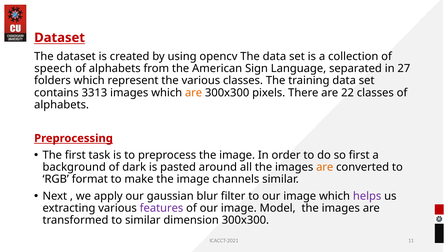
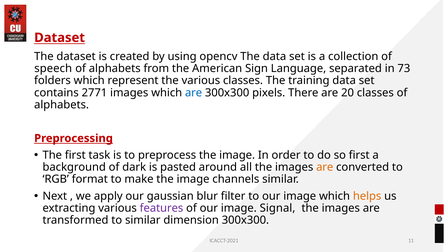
27: 27 -> 73 (404, 69)
3313: 3313 -> 2771 (94, 93)
are colour: orange -> blue (194, 93)
22: 22 -> 20 (348, 93)
helps colour: purple -> orange (367, 196)
Model: Model -> Signal (278, 208)
